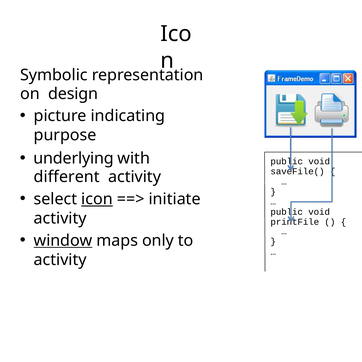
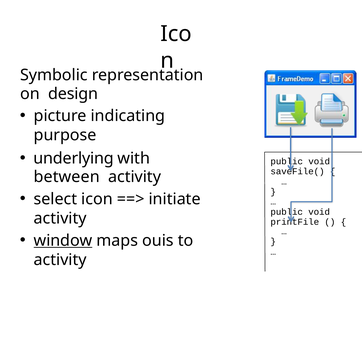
different: different -> between (67, 177)
icon underline: present -> none (97, 199)
only: only -> ouis (158, 240)
